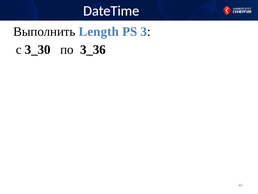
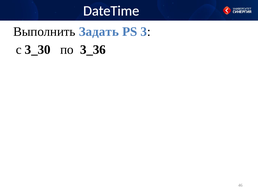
Length: Length -> Задать (99, 32)
